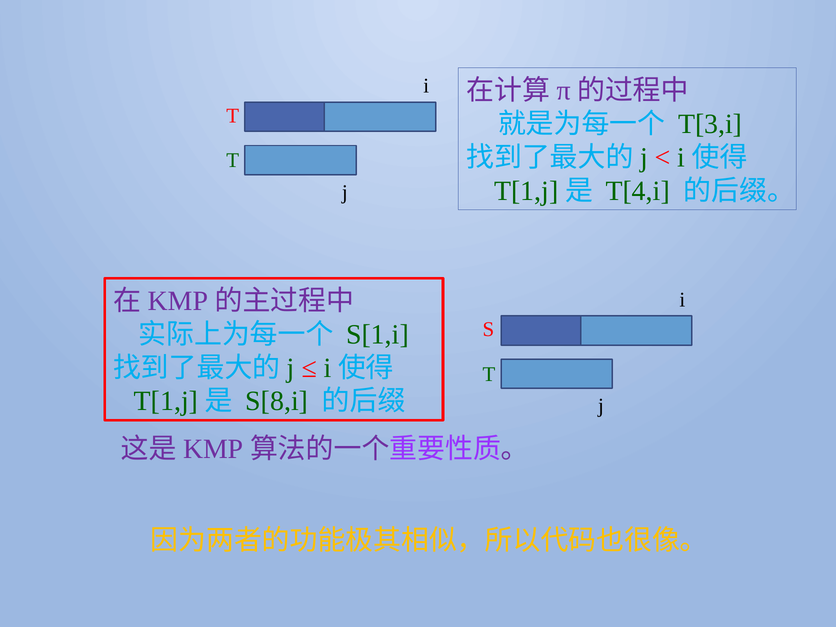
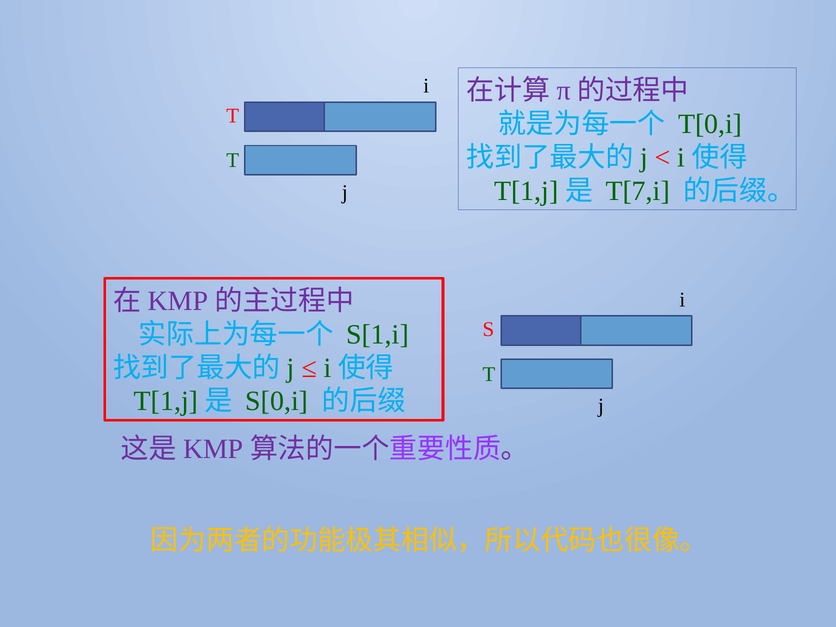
T[3,i: T[3,i -> T[0,i (710, 124)
T[4,i: T[4,i -> T[7,i (638, 191)
S[8,i: S[8,i -> S[0,i (277, 401)
